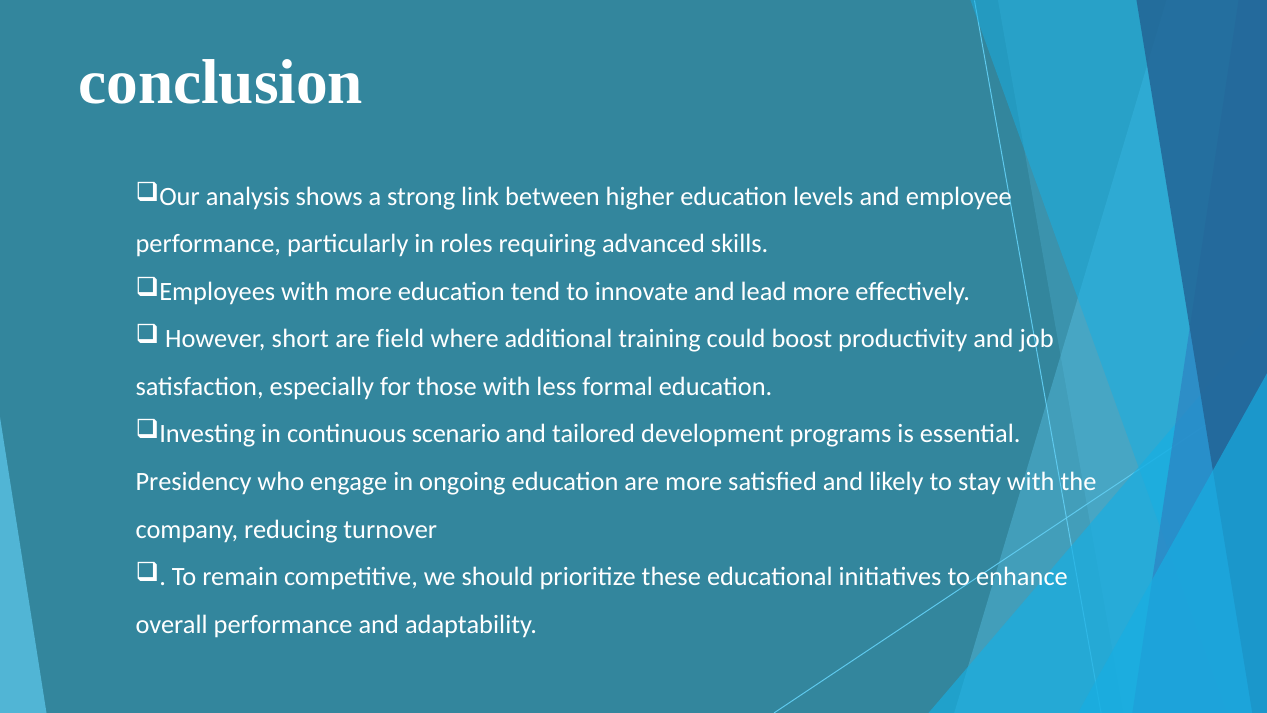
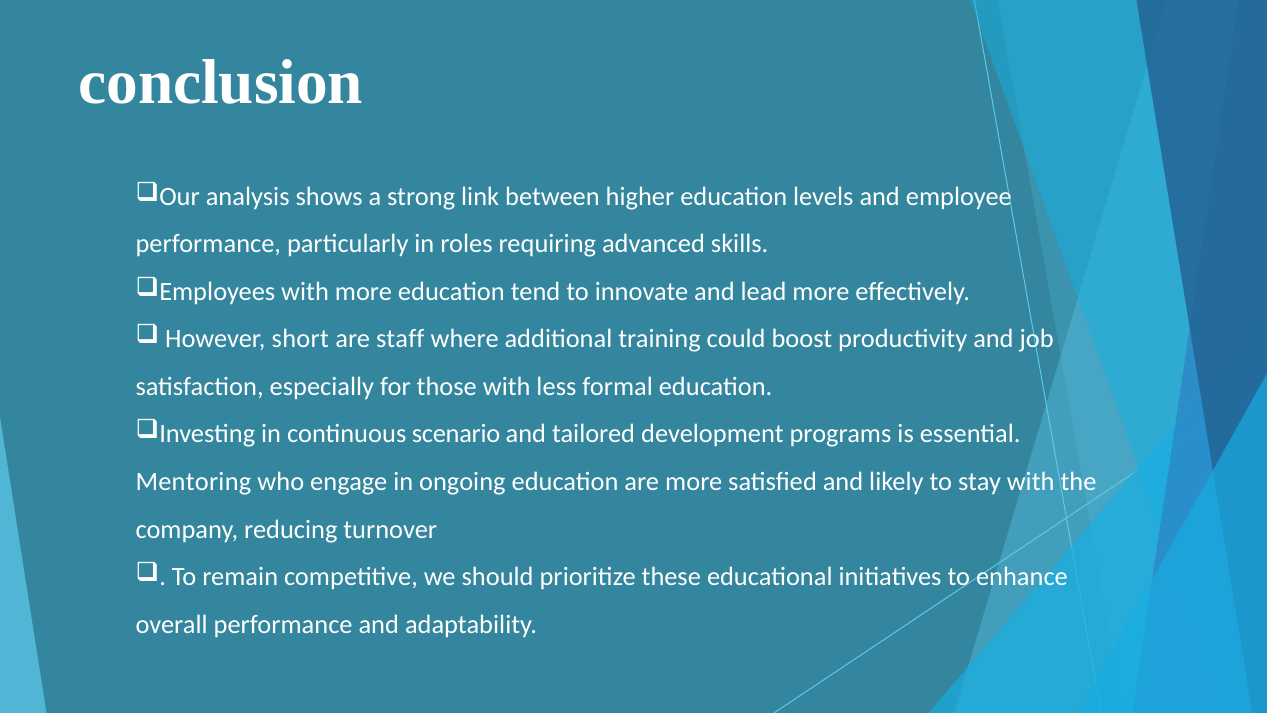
field: field -> staff (400, 339)
Presidency: Presidency -> Mentoring (193, 482)
